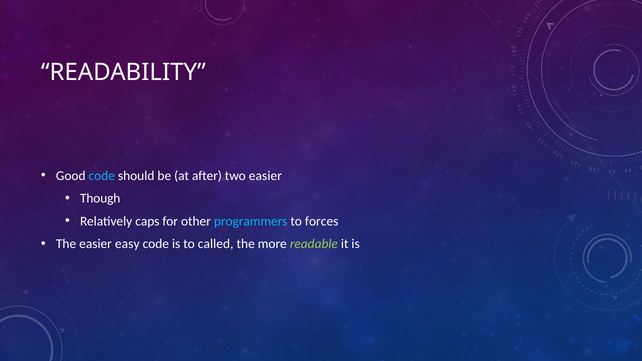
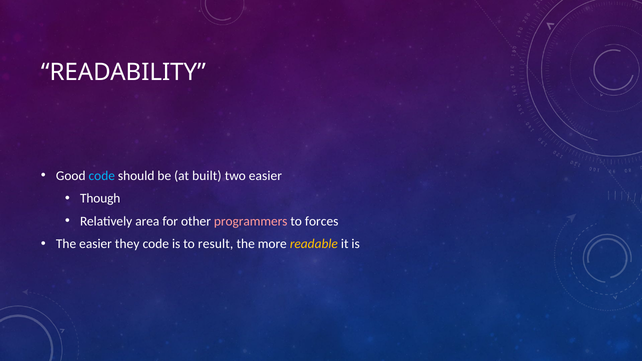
after: after -> built (207, 176)
caps: caps -> area (147, 221)
programmers colour: light blue -> pink (251, 221)
easy: easy -> they (127, 244)
called: called -> result (216, 244)
readable colour: light green -> yellow (314, 244)
